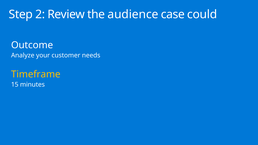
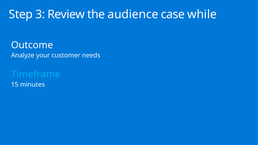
2: 2 -> 3 (40, 14)
could: could -> while (202, 14)
Timeframe colour: yellow -> light blue (36, 74)
